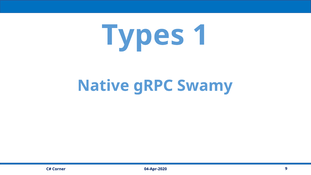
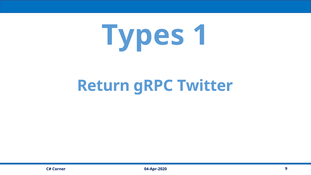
Native: Native -> Return (103, 86)
Swamy: Swamy -> Twitter (205, 86)
